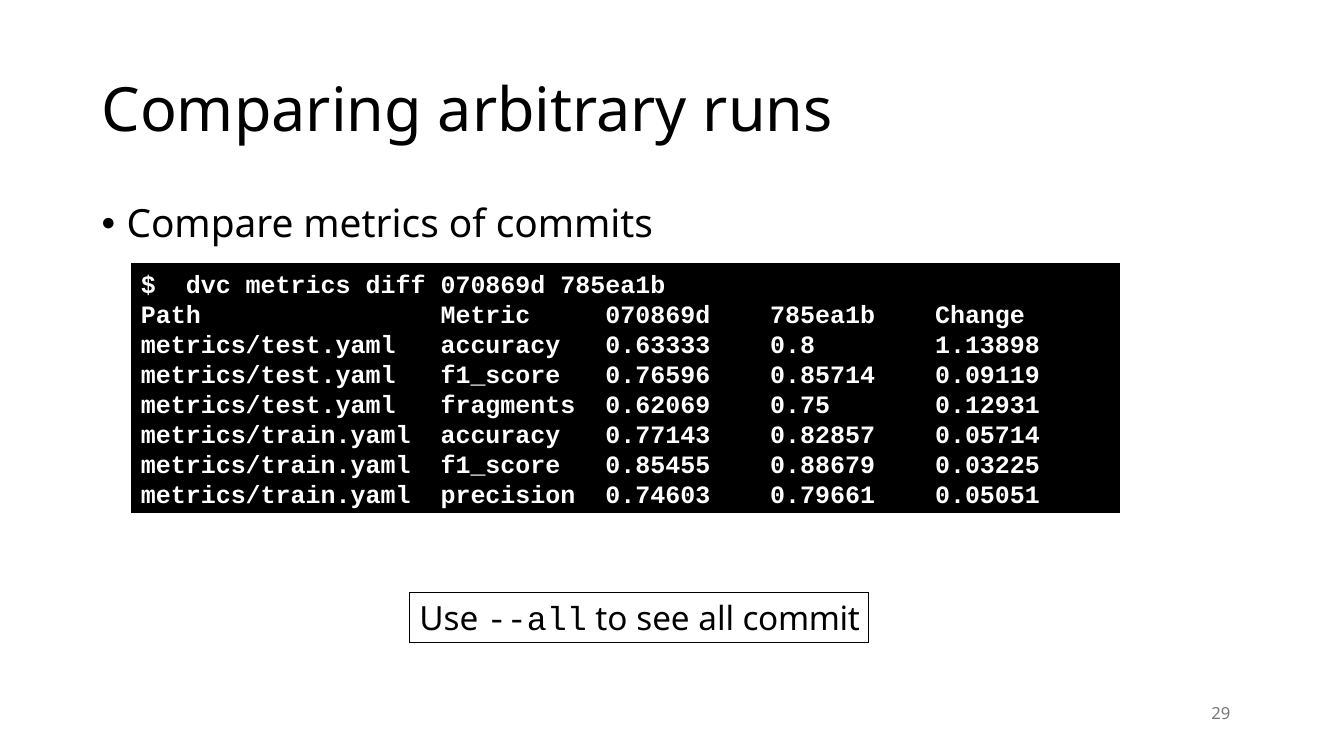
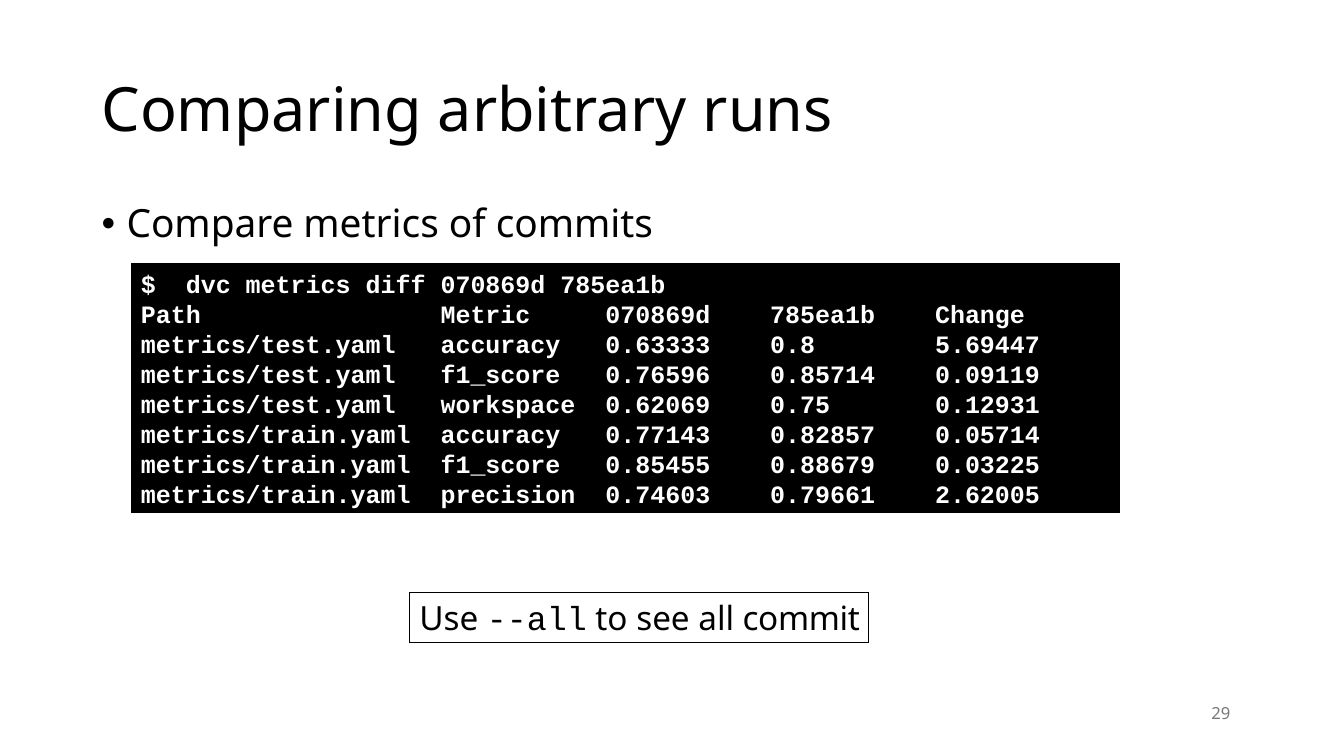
1.13898: 1.13898 -> 5.69447 (987, 345)
fragments: fragments -> workspace (508, 405)
0.05051: 0.05051 -> 2.62005 (987, 495)
